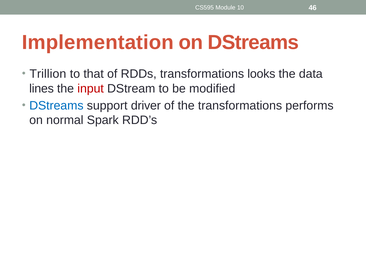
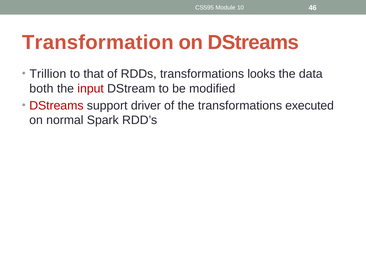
Implementation: Implementation -> Transformation (98, 43)
lines: lines -> both (41, 89)
DStreams colour: blue -> red (56, 106)
performs: performs -> executed (310, 106)
